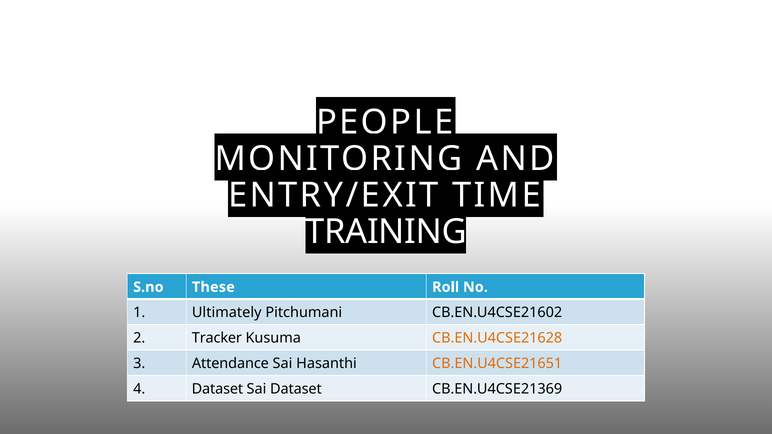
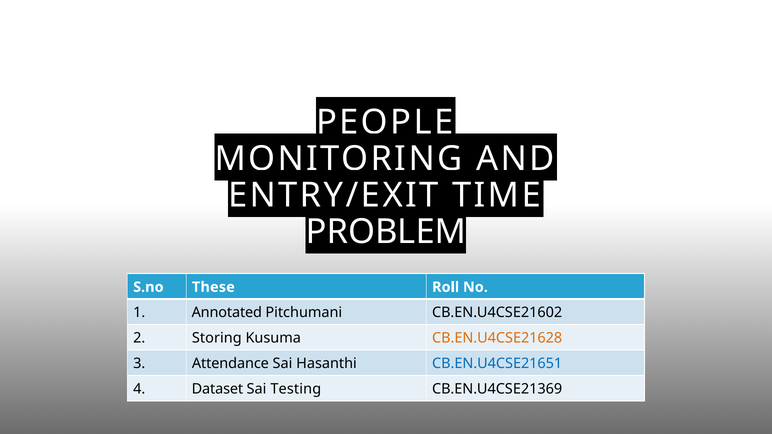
TRAINING: TRAINING -> PROBLEM (386, 232)
Ultimately: Ultimately -> Annotated (227, 313)
Tracker: Tracker -> Storing (217, 338)
CB.EN.U4CSE21651 colour: orange -> blue (497, 364)
Sai Dataset: Dataset -> Testing (296, 389)
